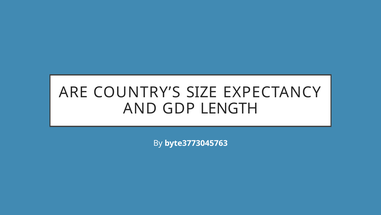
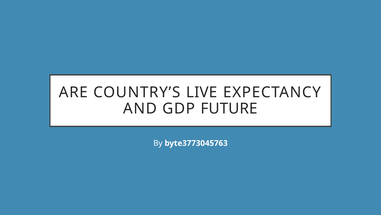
SIZE: SIZE -> LIVE (202, 92)
LENGTH: LENGTH -> FUTURE (229, 108)
